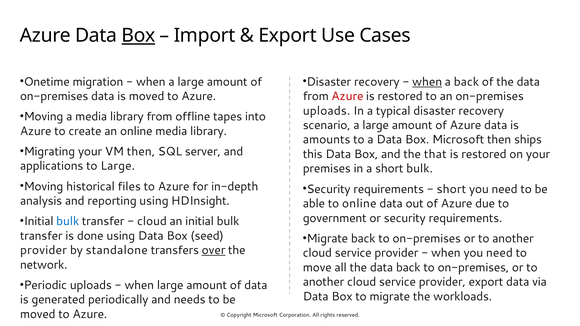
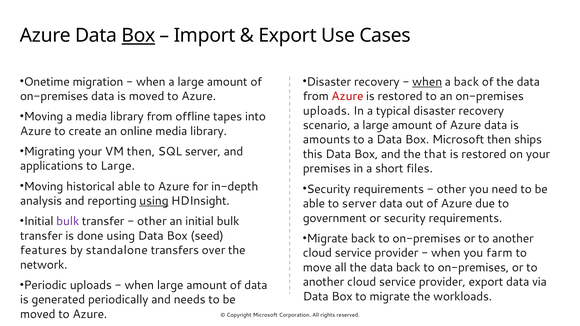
short bulk: bulk -> files (420, 169)
historical files: files -> able (129, 187)
short: short -> other (451, 189)
using underline: none -> present (154, 201)
to online: online -> server (359, 204)
bulk colour: blue -> purple (68, 221)
cloud: cloud -> other (152, 221)
provider: provider -> features (43, 250)
over underline: present -> none (214, 250)
when you need: need -> farm (499, 253)
